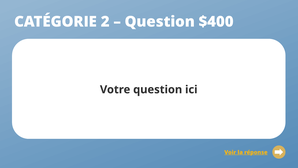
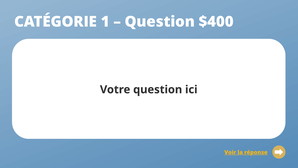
2: 2 -> 1 (105, 22)
